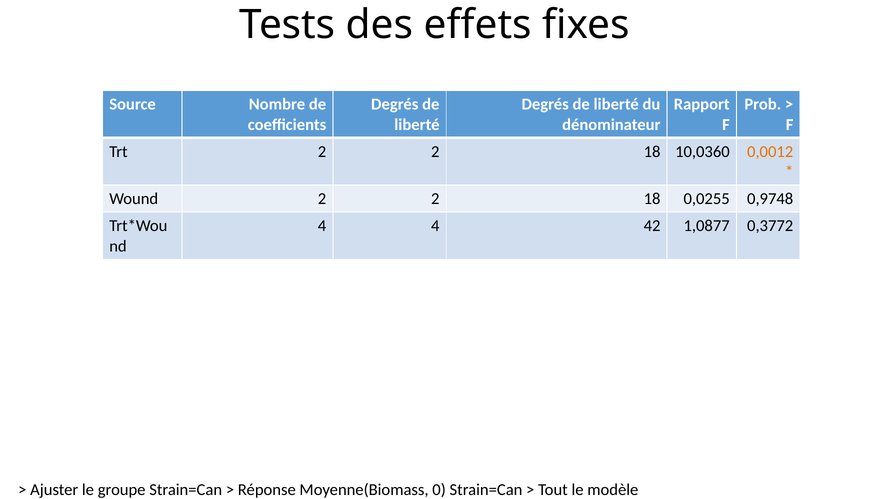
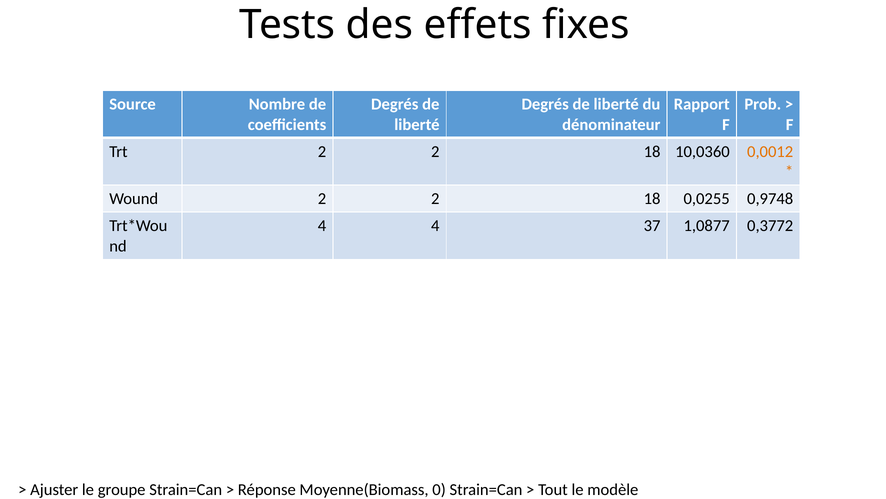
42: 42 -> 37 (652, 225)
